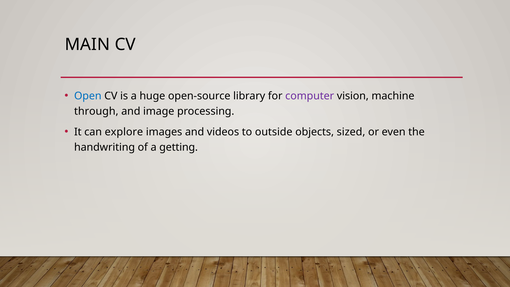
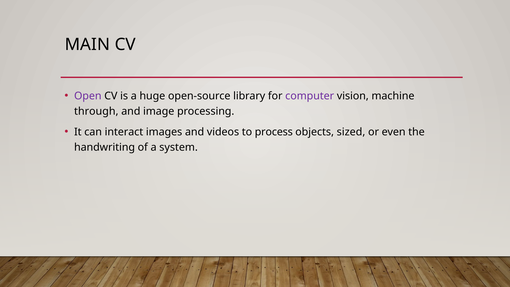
Open colour: blue -> purple (88, 96)
explore: explore -> interact (124, 132)
outside: outside -> process (274, 132)
getting: getting -> system (179, 147)
